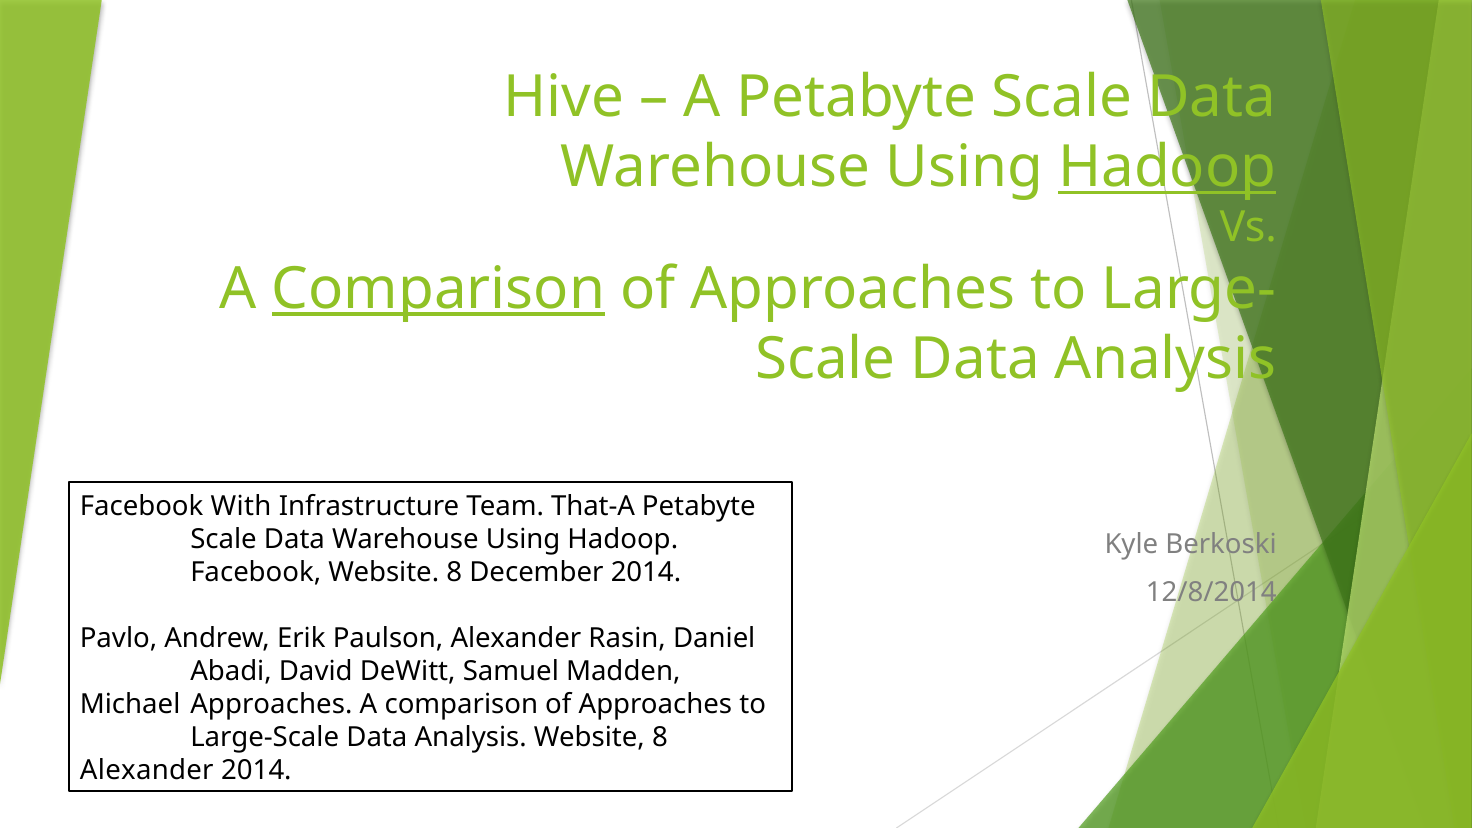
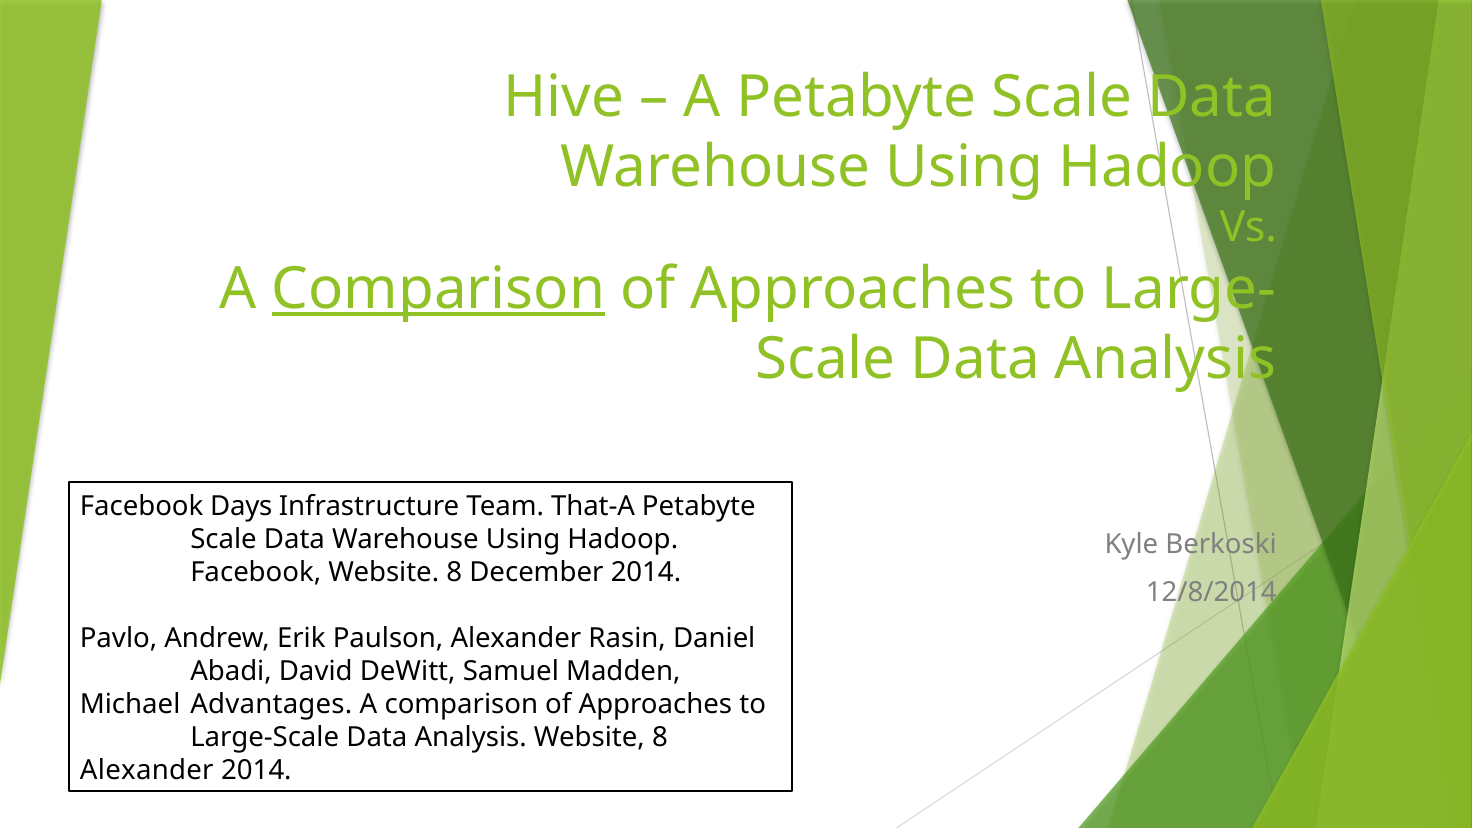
Hadoop underline: present -> none (1167, 168)
With: With -> Days (241, 506)
Michael Approaches: Approaches -> Advantages (271, 705)
